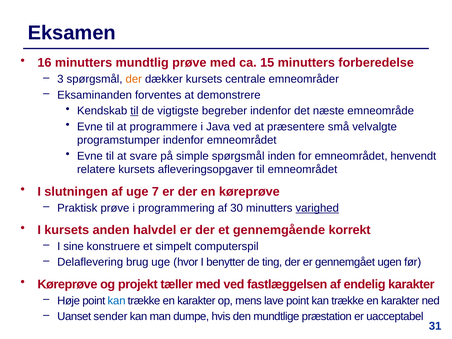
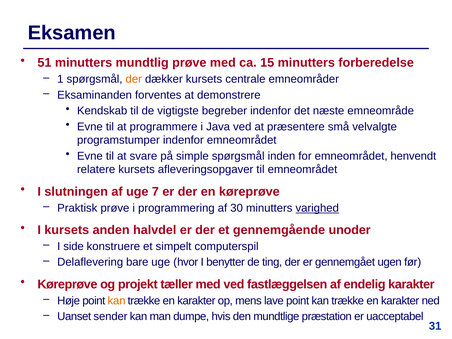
16: 16 -> 51 (44, 63)
3: 3 -> 1 (60, 79)
til underline: present -> none (134, 111)
korrekt: korrekt -> unoder (350, 230)
sine: sine -> side (74, 246)
brug: brug -> bare (137, 262)
kan colour: blue -> orange (117, 301)
